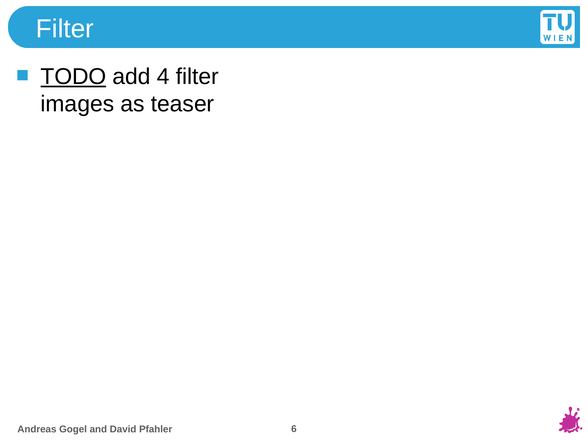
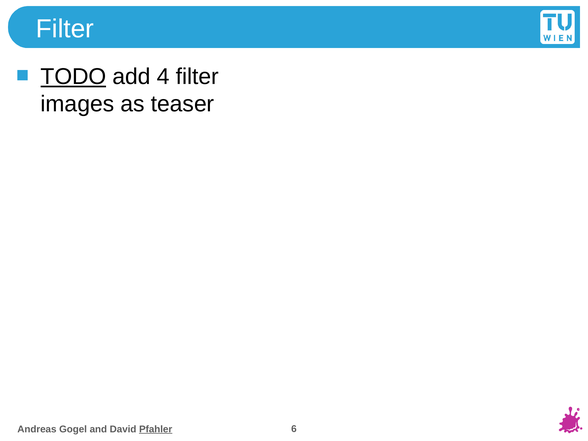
Pfahler underline: none -> present (156, 429)
